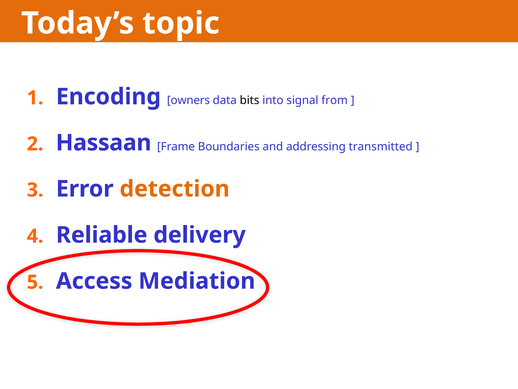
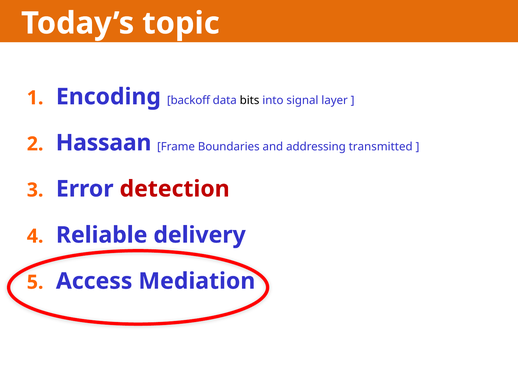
owners: owners -> backoff (188, 100)
from: from -> layer (335, 100)
detection colour: orange -> red (175, 189)
